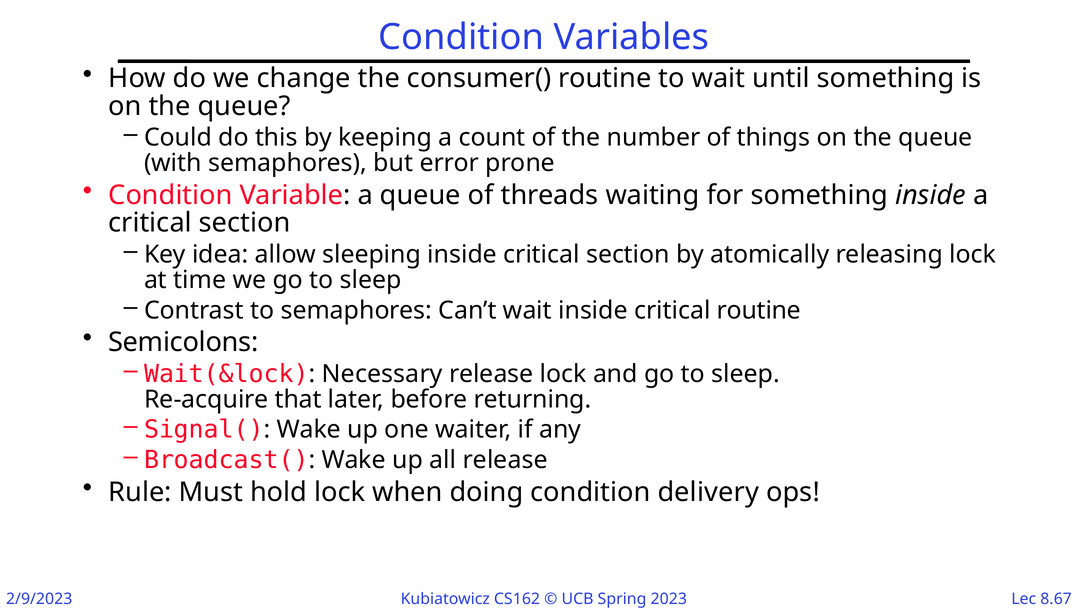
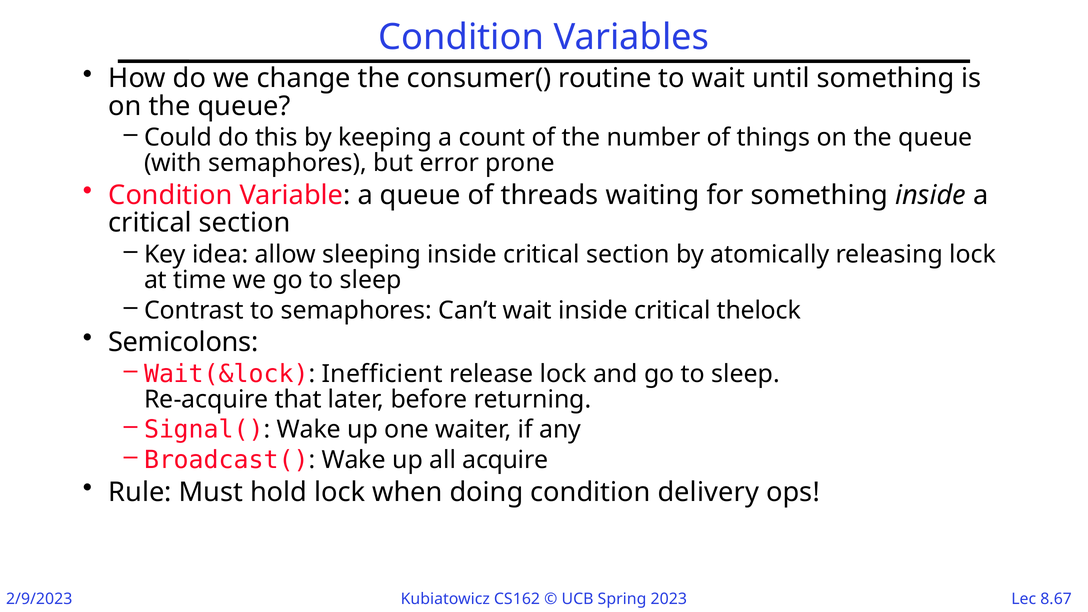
critical routine: routine -> thelock (759, 310)
Necessary: Necessary -> Inefficient (382, 374)
all release: release -> acquire (505, 460)
